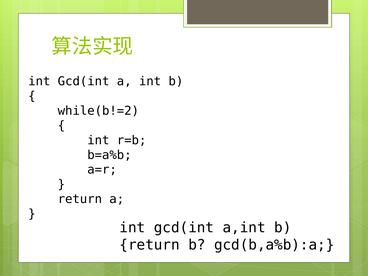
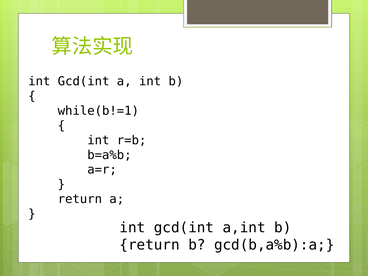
while(b!=2: while(b!=2 -> while(b!=1 (98, 111)
